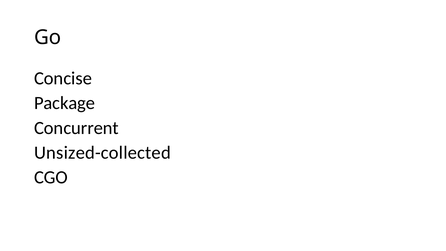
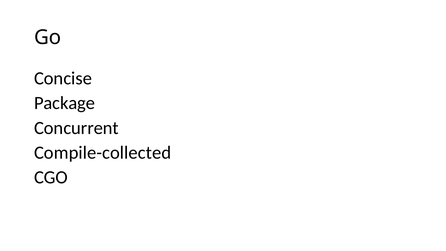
Unsized-collected: Unsized-collected -> Compile-collected (103, 153)
